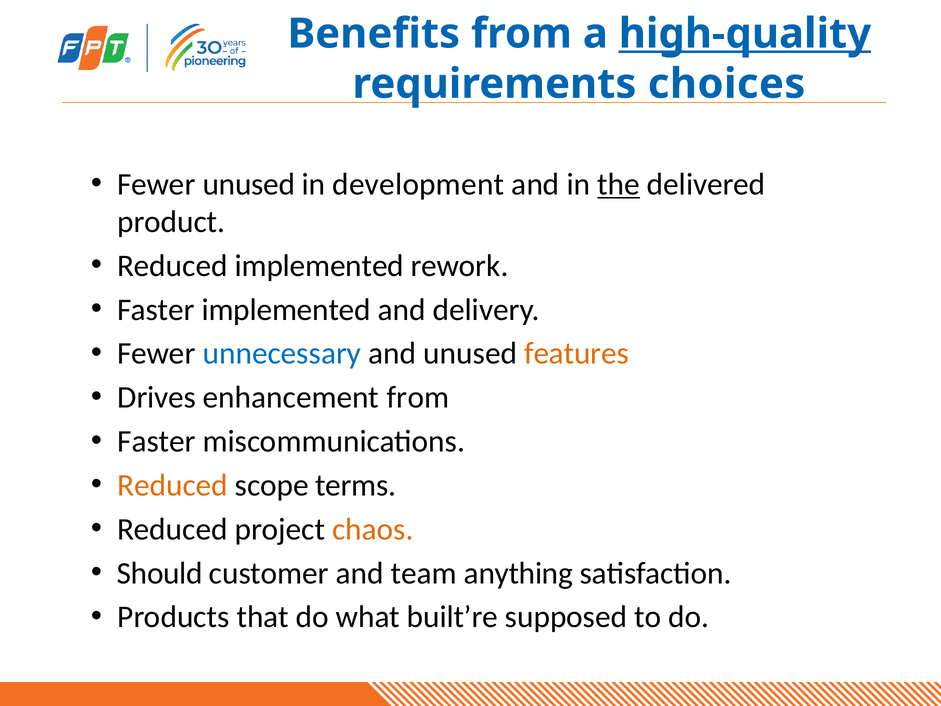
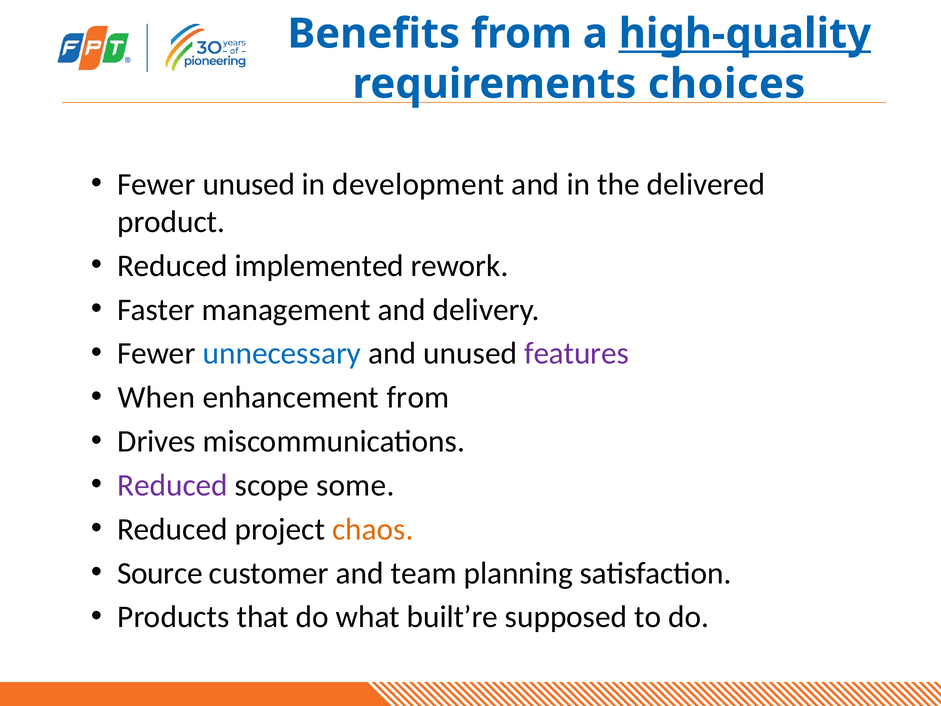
the underline: present -> none (619, 184)
Faster implemented: implemented -> management (286, 310)
features colour: orange -> purple (577, 353)
Drives: Drives -> When (156, 397)
Faster: Faster -> Drives (157, 441)
Reduced colour: orange -> purple (173, 485)
terms: terms -> some (355, 485)
Should: Should -> Source (160, 573)
anything: anything -> planning (518, 573)
